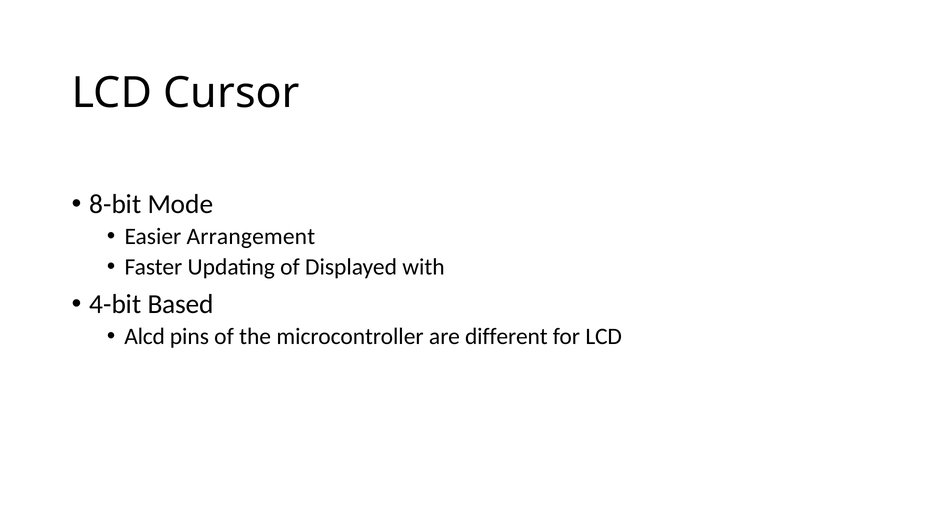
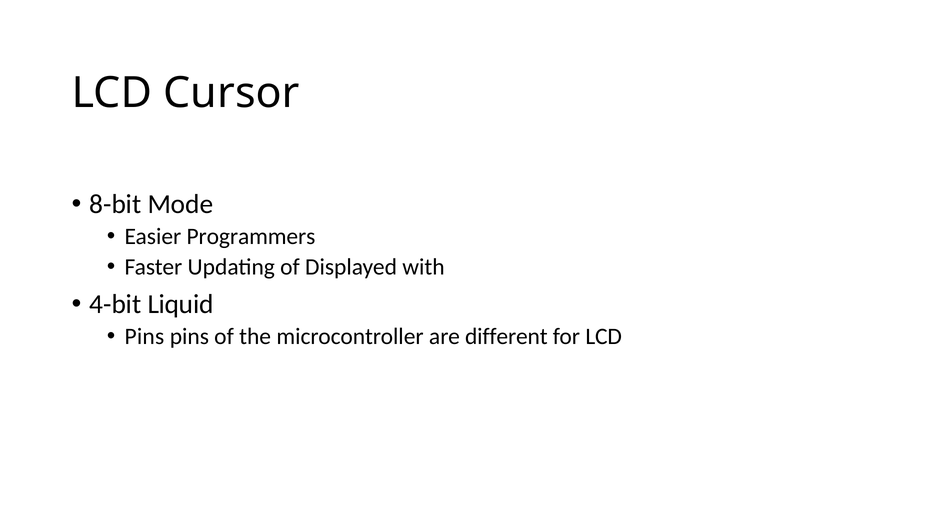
Arrangement: Arrangement -> Programmers (251, 236)
Based: Based -> Liquid (181, 304)
Alcd: Alcd -> Pins (144, 336)
